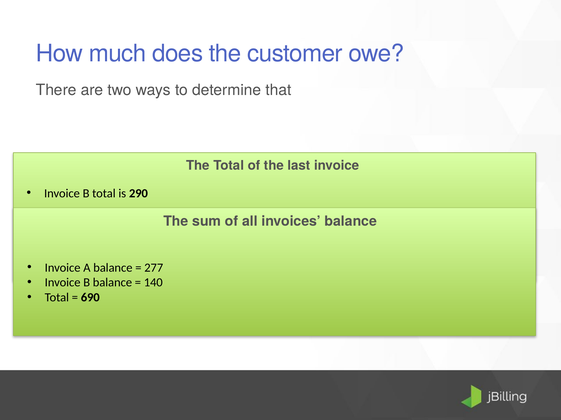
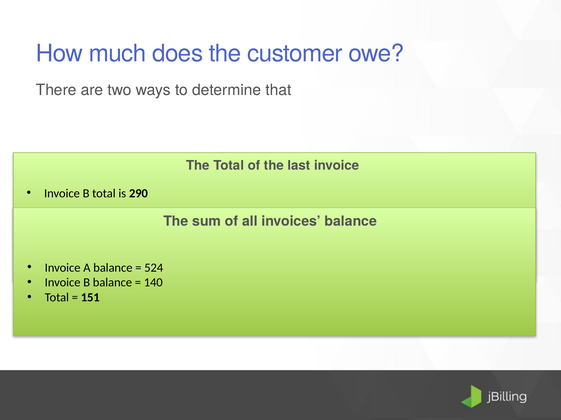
277: 277 -> 524 (154, 268)
690: 690 -> 151 (90, 298)
